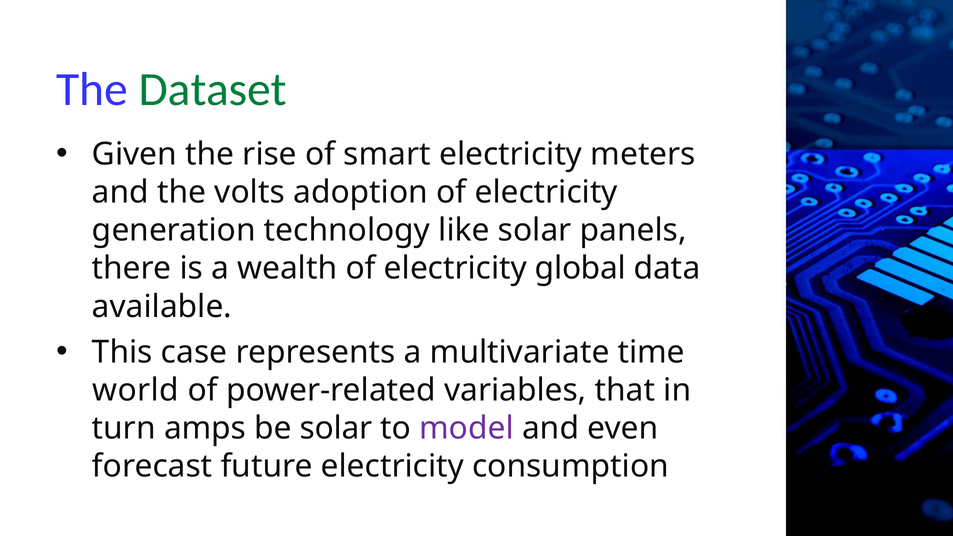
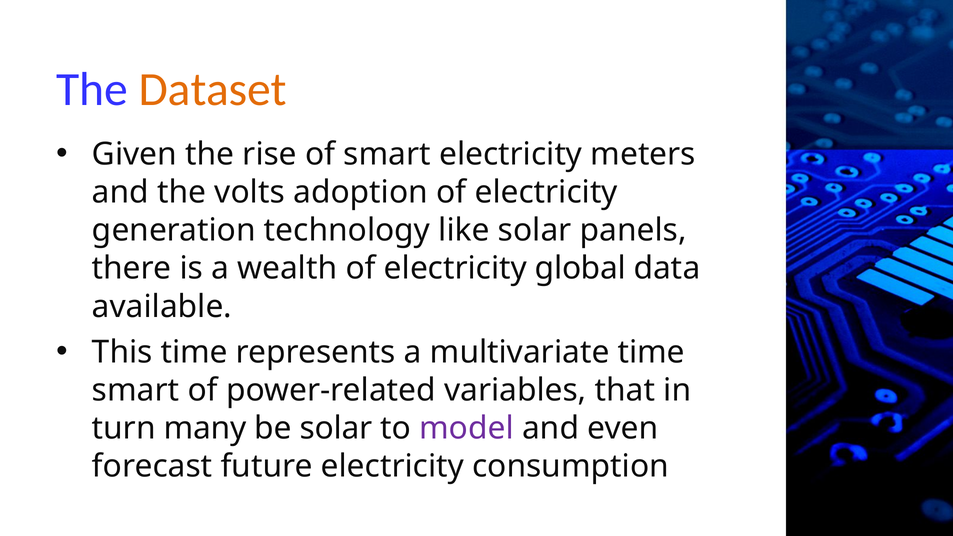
Dataset colour: green -> orange (213, 90)
This case: case -> time (194, 352)
world: world -> smart (136, 390)
amps: amps -> many (205, 428)
